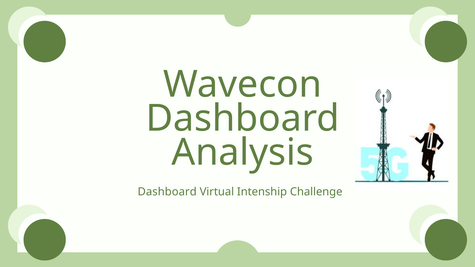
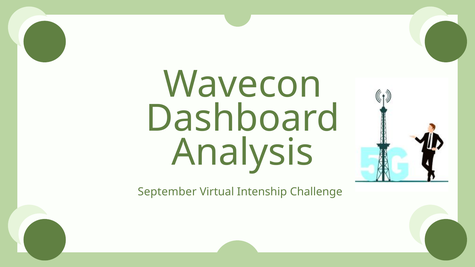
Dashboard: Dashboard -> September (167, 192)
